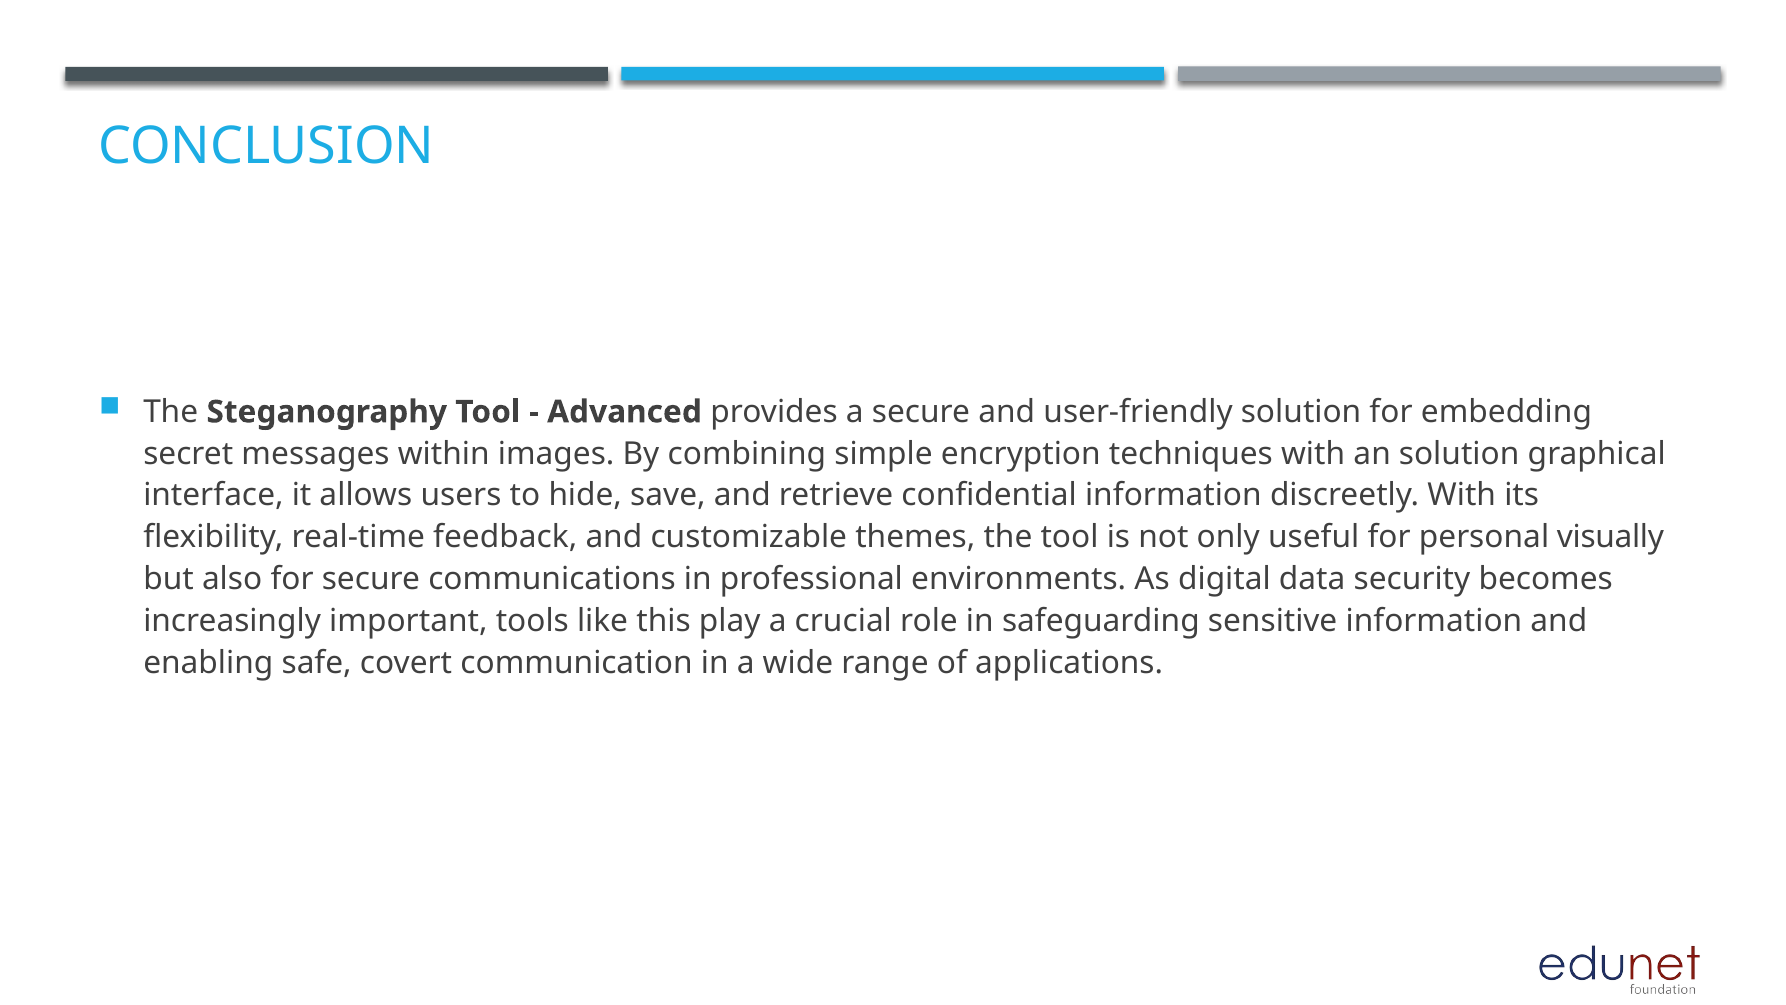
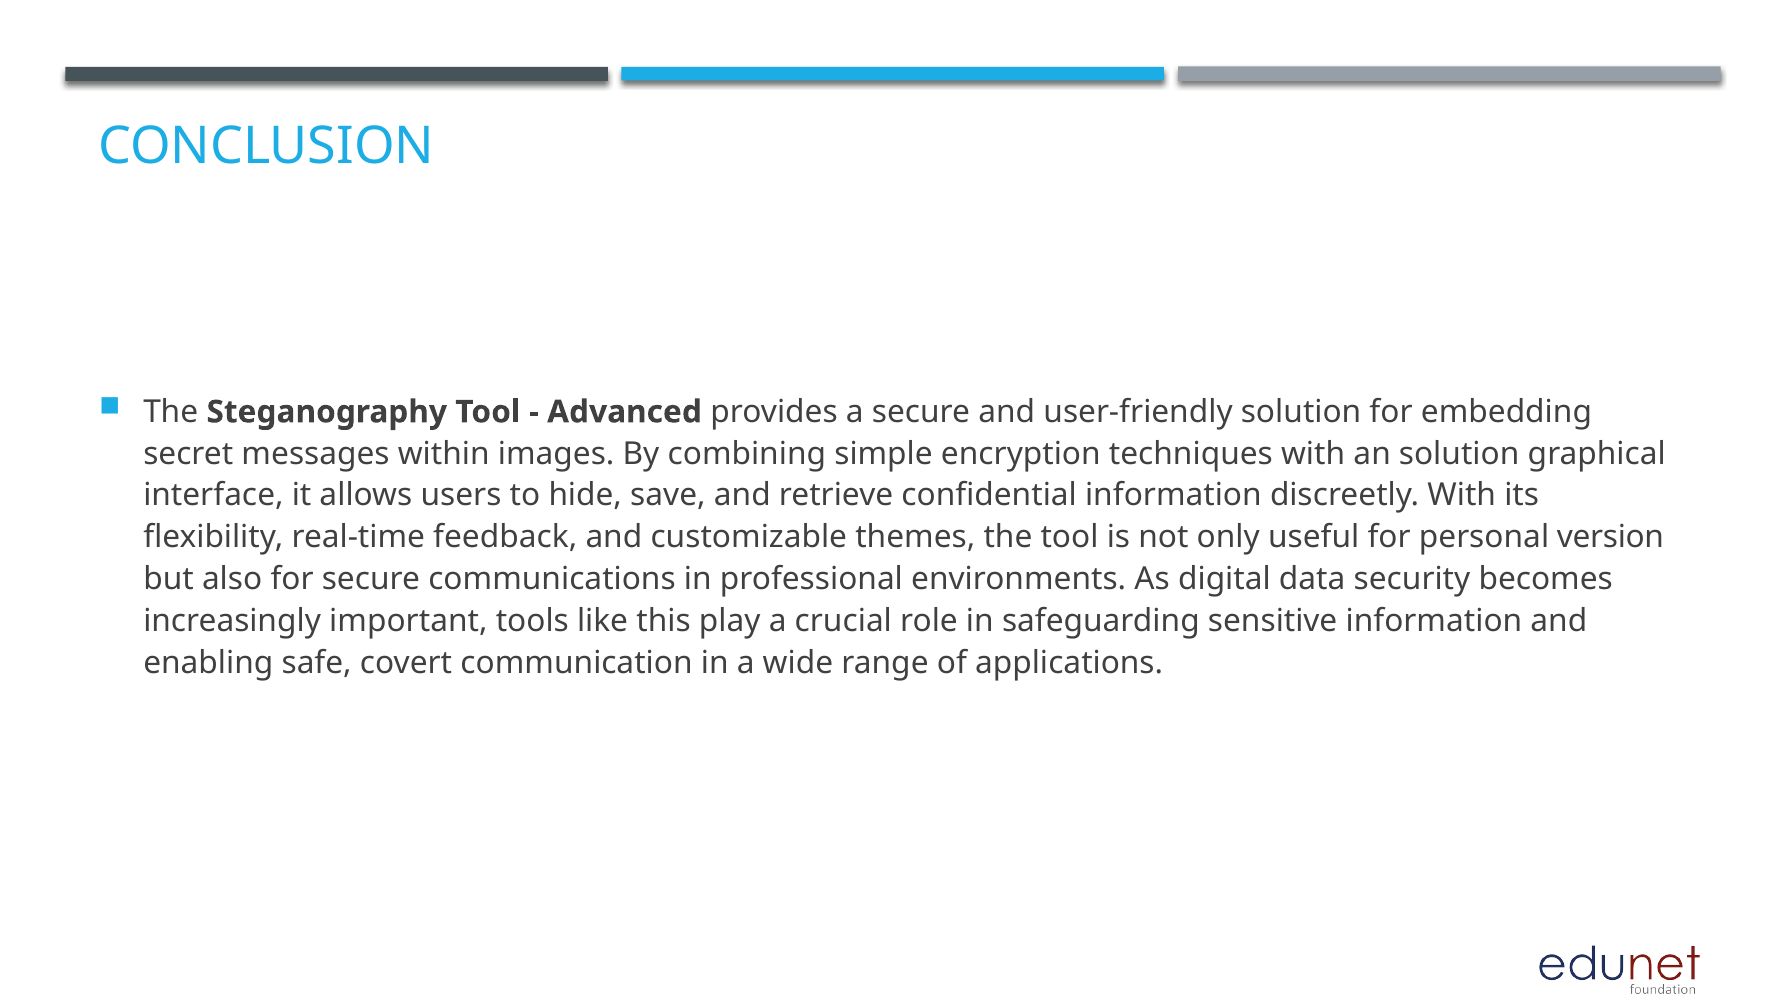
visually: visually -> version (1610, 537)
